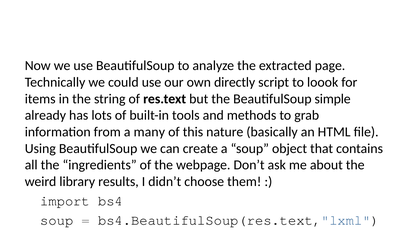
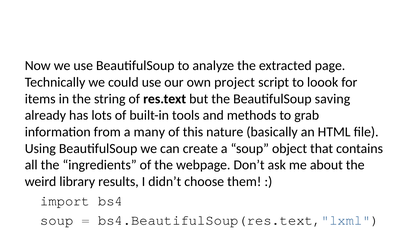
own directly: directly -> project (235, 82)
BeautifulSoup simple: simple -> saving (332, 99)
